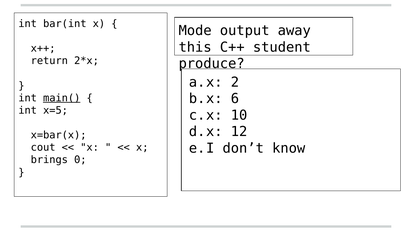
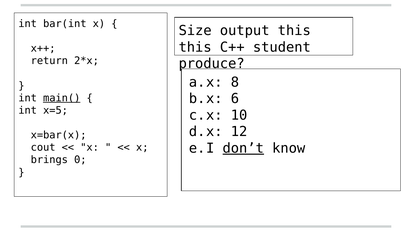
Mode: Mode -> Size (195, 31)
output away: away -> this (294, 31)
2: 2 -> 8 (235, 82)
don’t underline: none -> present (243, 148)
